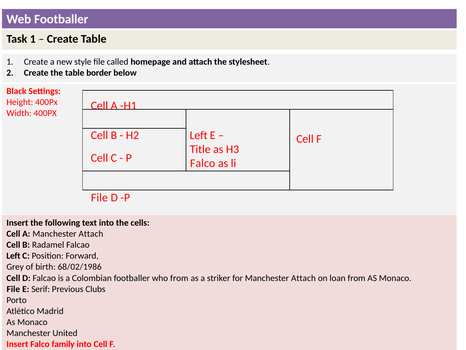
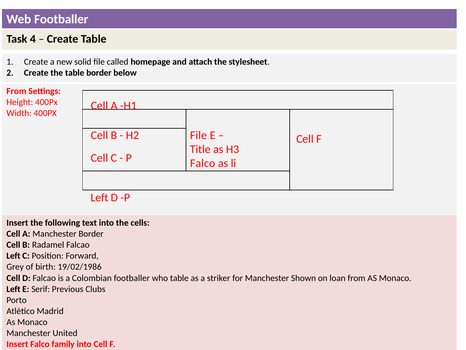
Task 1: 1 -> 4 (33, 39)
style: style -> solid (83, 62)
Black: Black -> From (16, 91)
Left: Left -> File (198, 135)
File: File -> Left (99, 197)
A Manchester Attach: Attach -> Border (91, 234)
68/02/1986: 68/02/1986 -> 19/02/1986 (80, 267)
who from: from -> table (179, 278)
for Manchester Attach: Attach -> Shown (303, 278)
File: File -> Left (13, 289)
